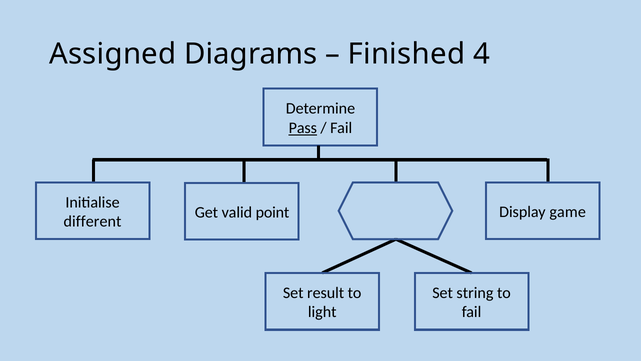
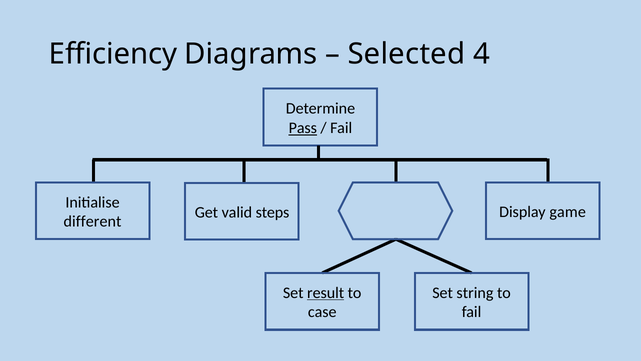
Assigned: Assigned -> Efficiency (113, 54)
Finished: Finished -> Selected (406, 54)
point: point -> steps (273, 212)
result underline: none -> present (326, 292)
light: light -> case (322, 312)
